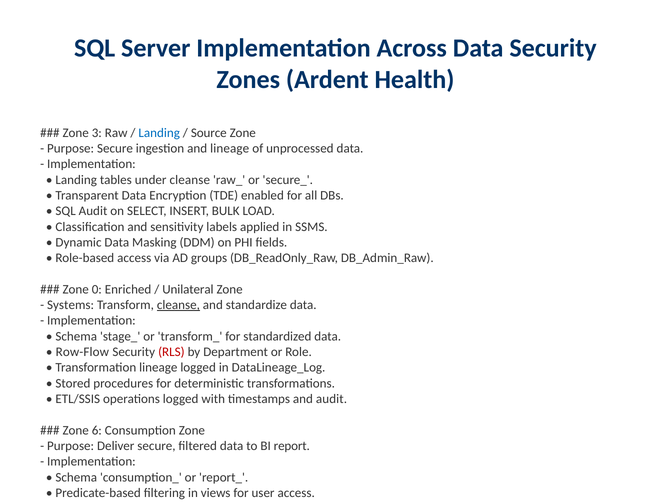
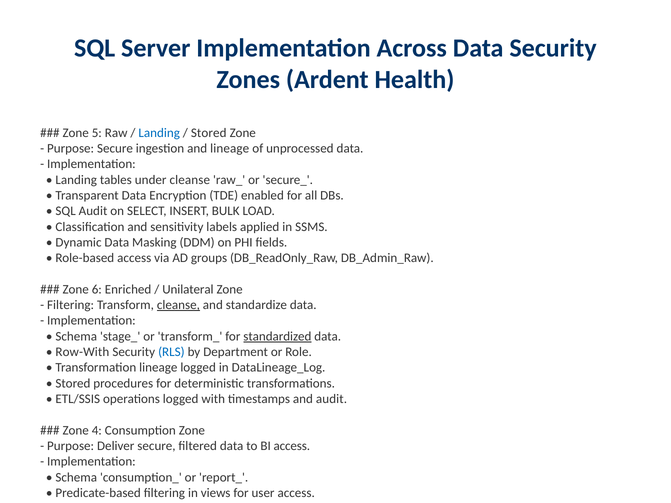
3: 3 -> 5 (97, 133)
Source: Source -> Stored (209, 133)
0: 0 -> 6 (97, 289)
Systems: Systems -> Filtering (71, 305)
standardized underline: none -> present (277, 336)
Row-Flow: Row-Flow -> Row-With (82, 352)
RLS colour: red -> blue (171, 352)
6: 6 -> 4 (97, 430)
BI report: report -> access (292, 446)
